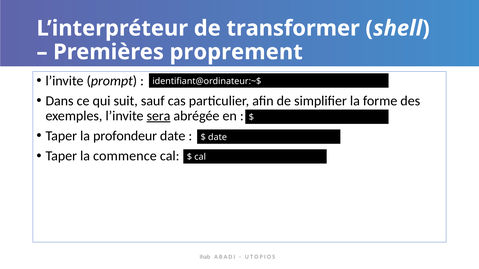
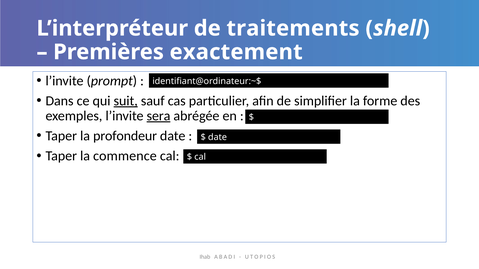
transformer: transformer -> traitements (293, 28)
proprement: proprement -> exactement (236, 52)
suit underline: none -> present (126, 101)
